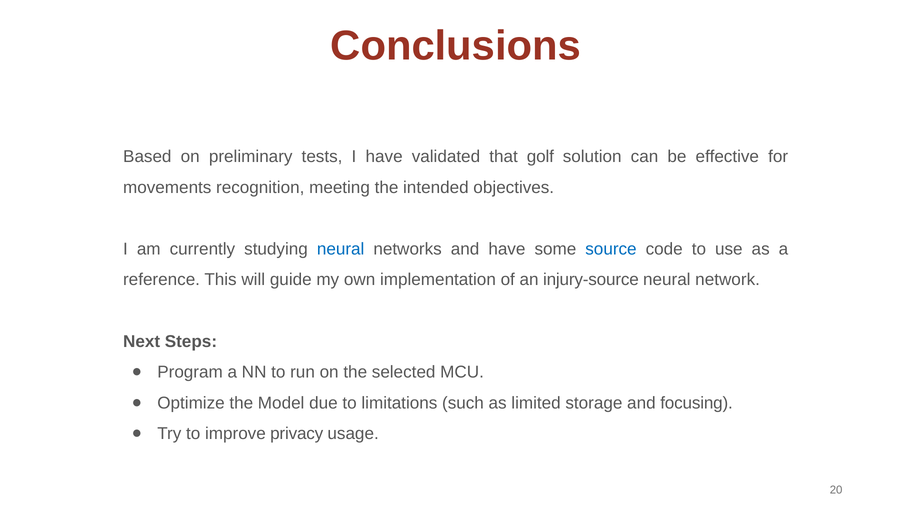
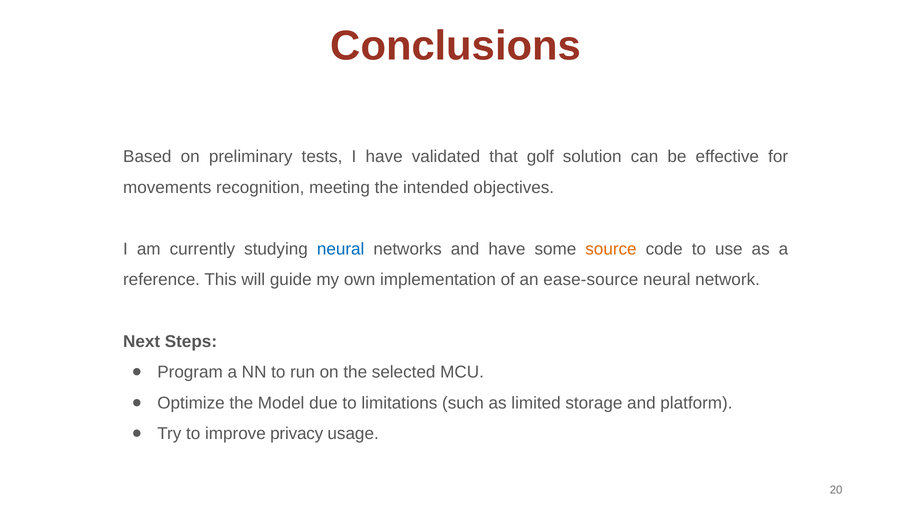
source colour: blue -> orange (611, 249)
injury-source: injury-source -> ease-source (591, 280)
focusing: focusing -> platform (696, 403)
